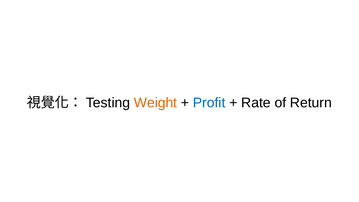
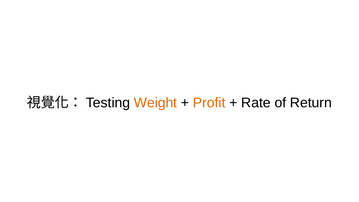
Profit colour: blue -> orange (209, 103)
